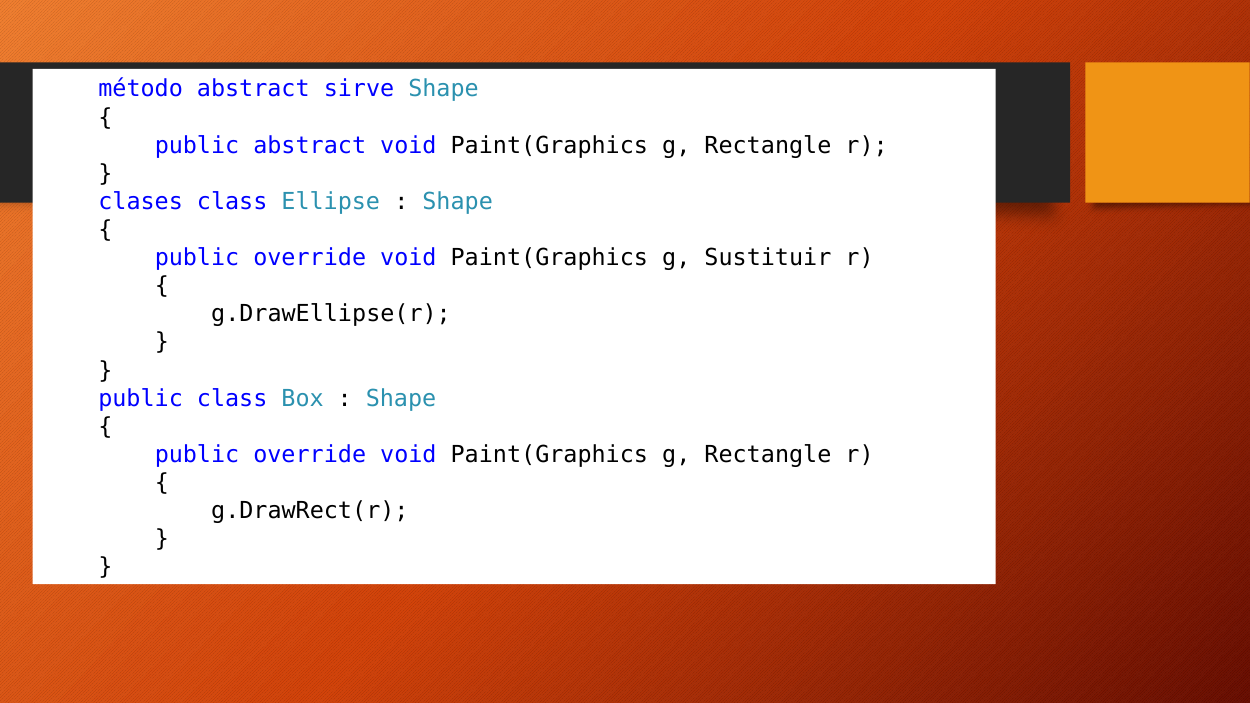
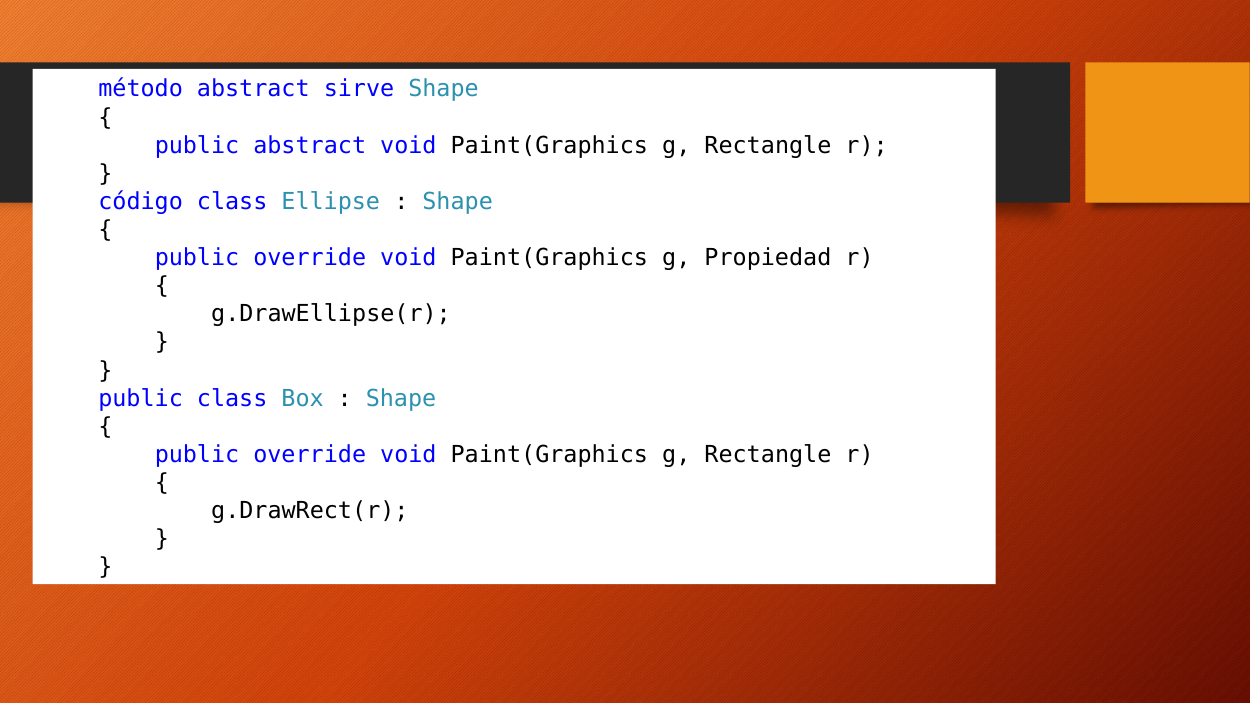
clases: clases -> código (141, 202)
Sustituir: Sustituir -> Propiedad (768, 258)
